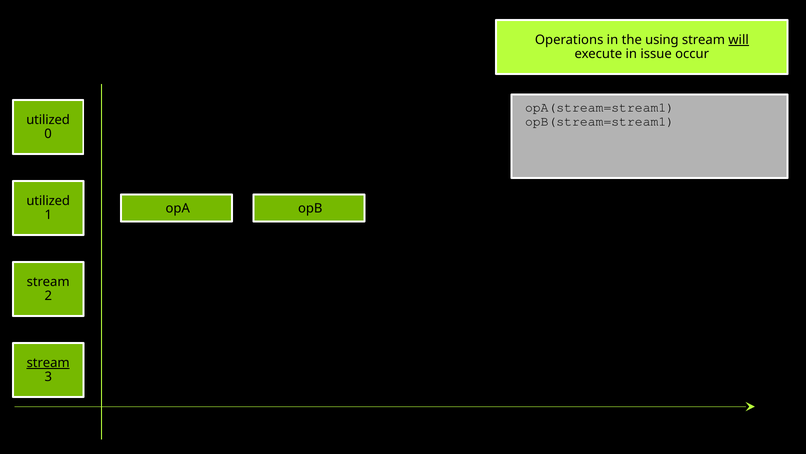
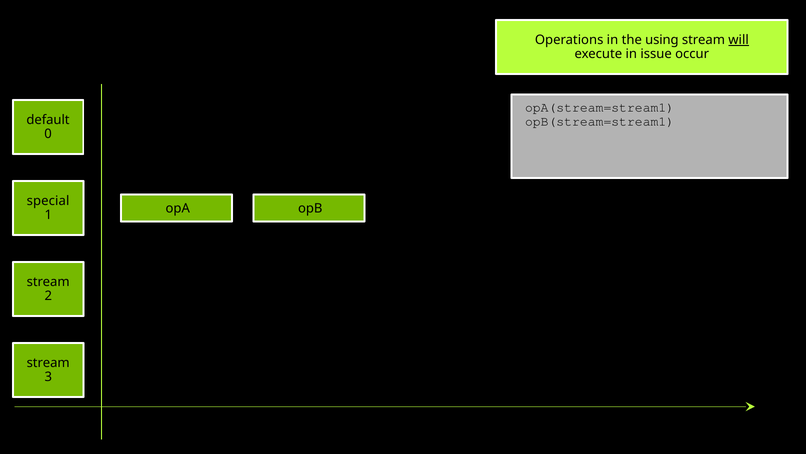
utilized: utilized -> default (48, 120)
utilized: utilized -> special (48, 201)
stream underline: present -> none (48, 362)
